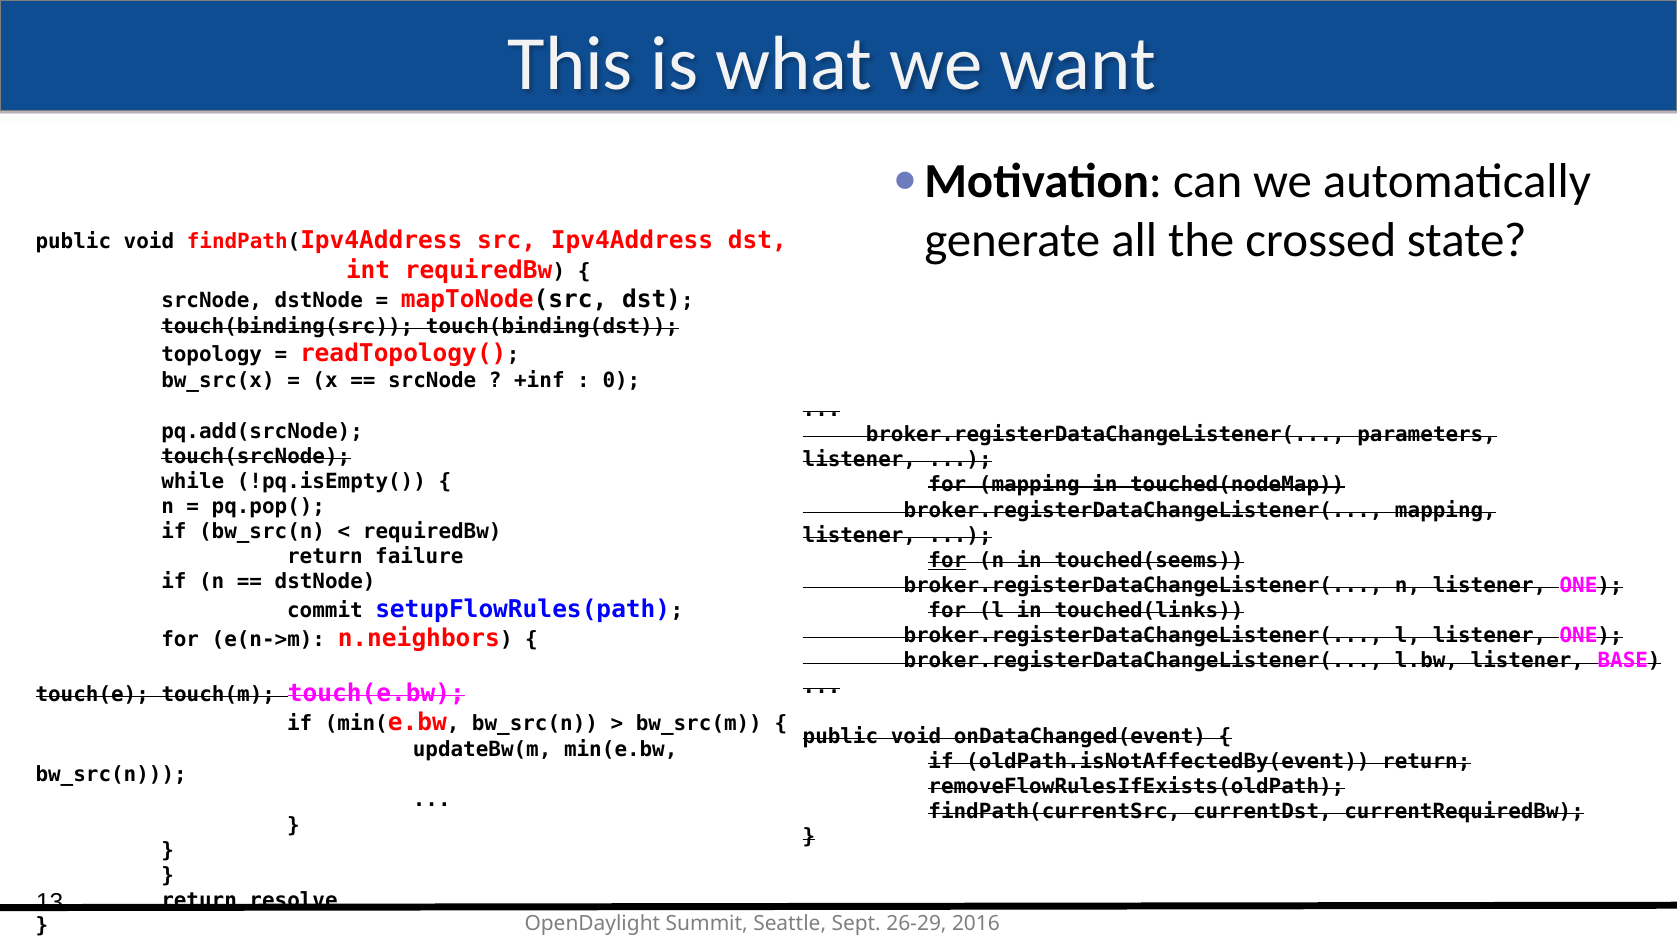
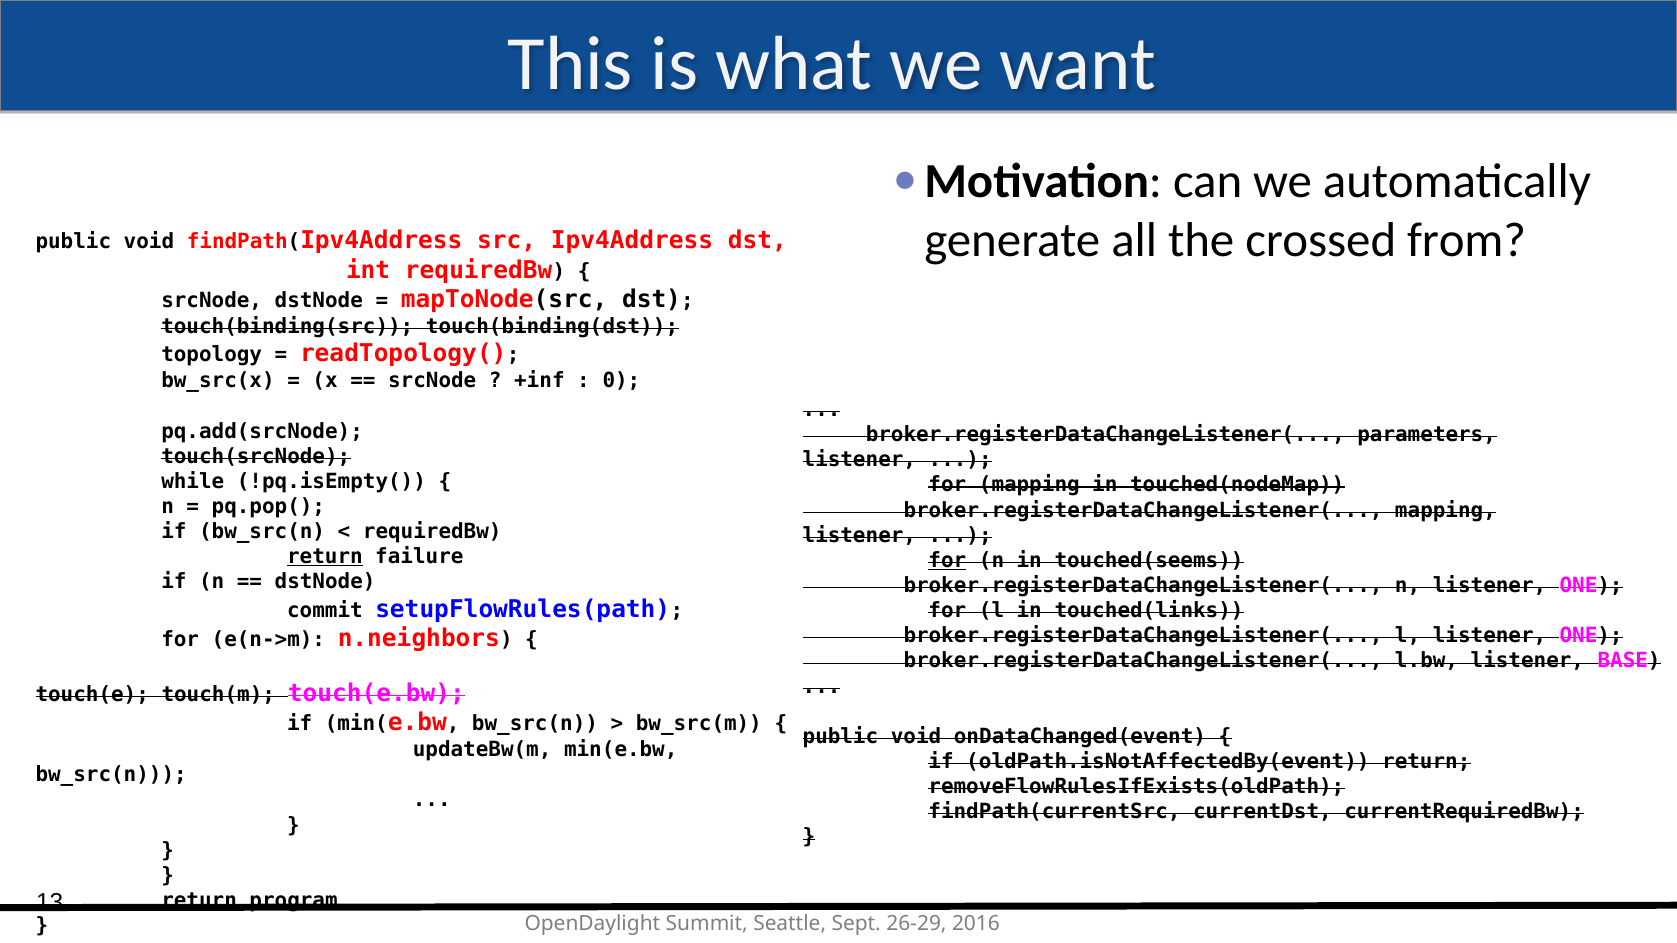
state: state -> from (1467, 240)
return underline: none -> present (325, 557)
resolve: resolve -> program (294, 901)
